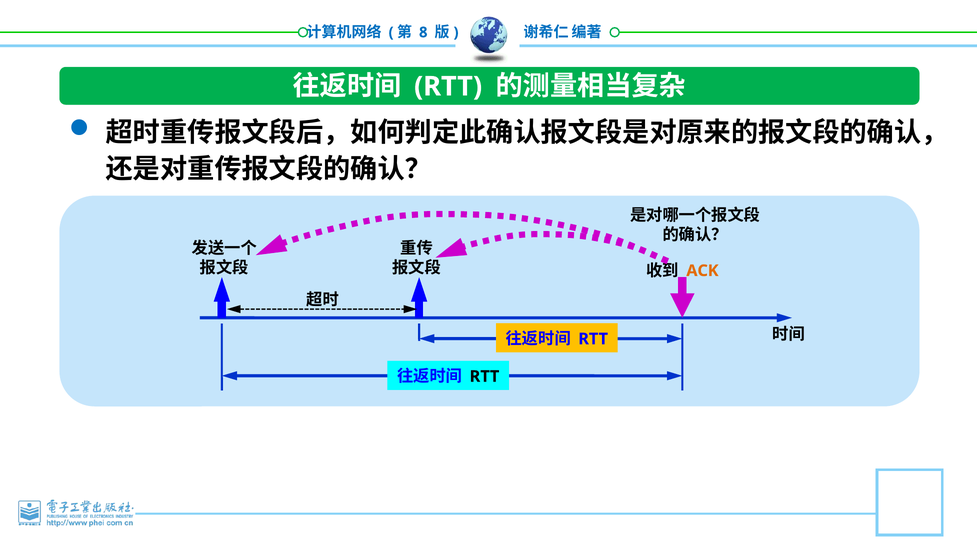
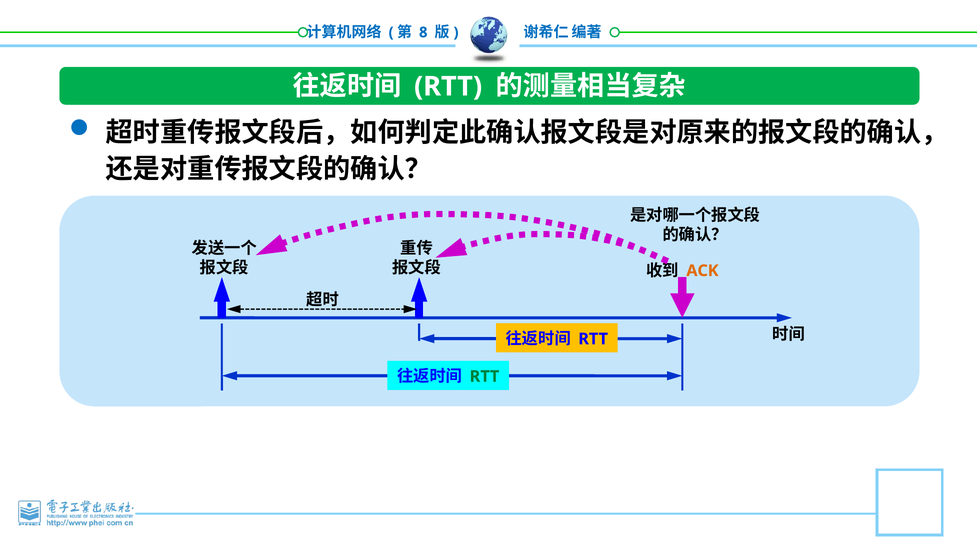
RTT colour: black -> green (484, 376)
